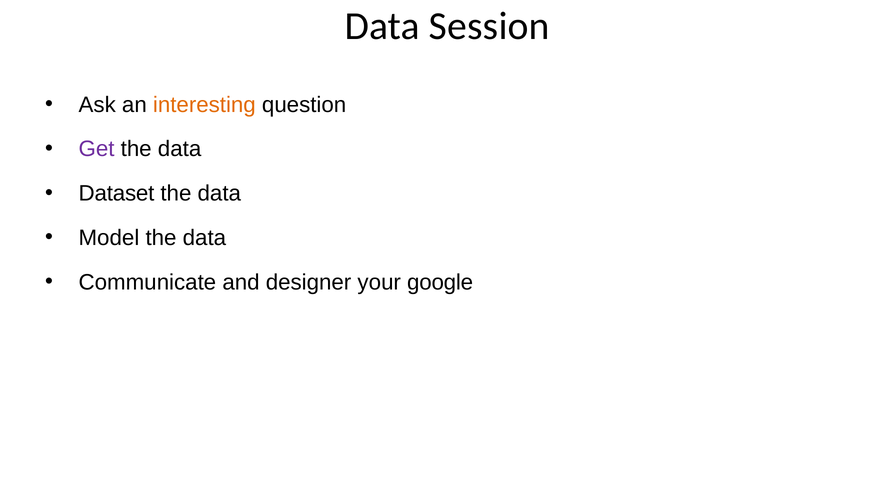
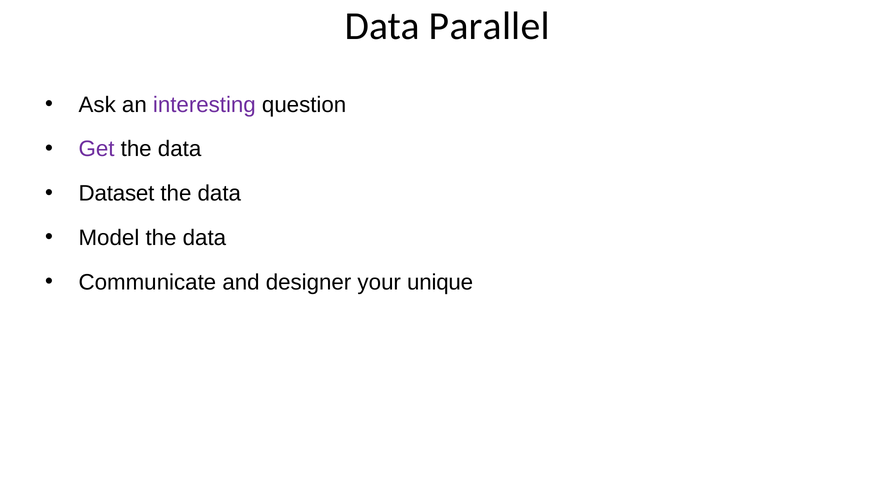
Session: Session -> Parallel (489, 26)
interesting colour: orange -> purple (204, 105)
google: google -> unique (440, 282)
